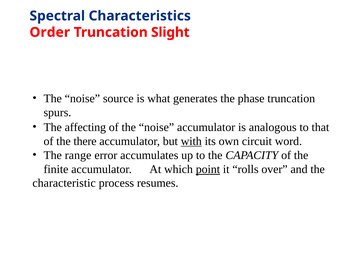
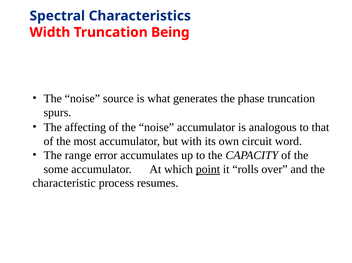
Order: Order -> Width (50, 32)
Slight: Slight -> Being (170, 32)
there: there -> most (85, 142)
with underline: present -> none (191, 142)
finite: finite -> some (56, 170)
